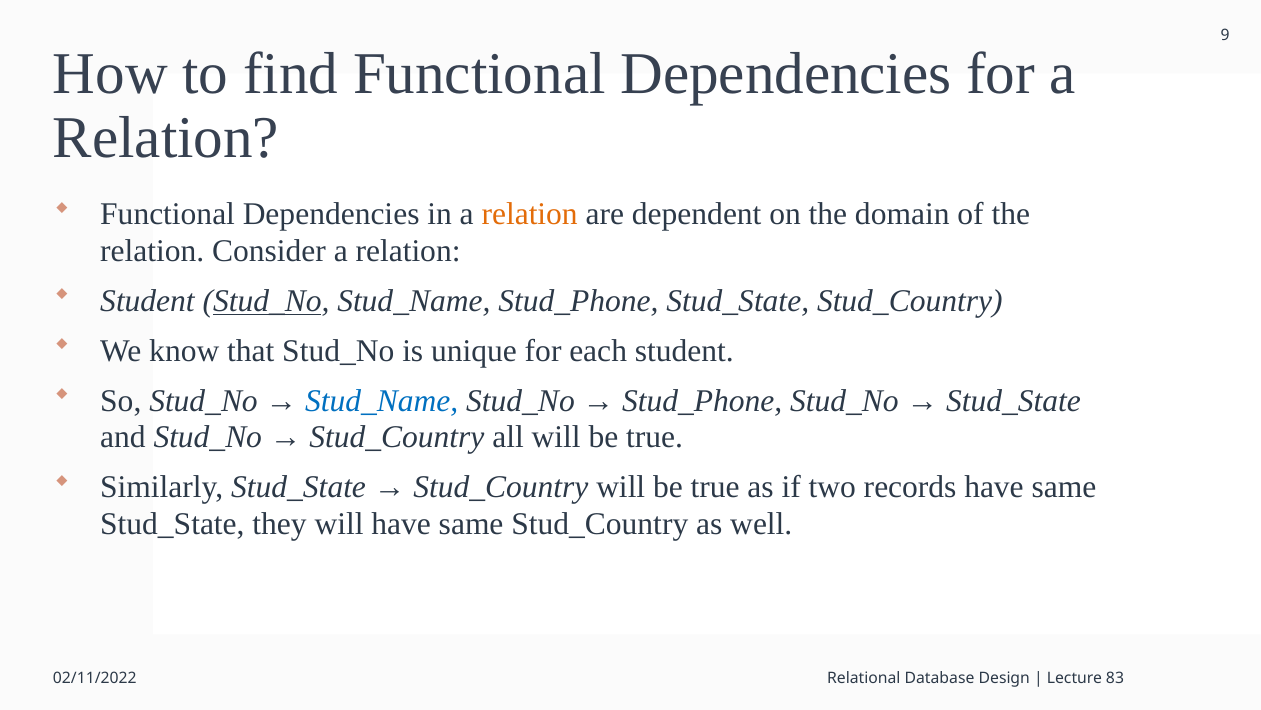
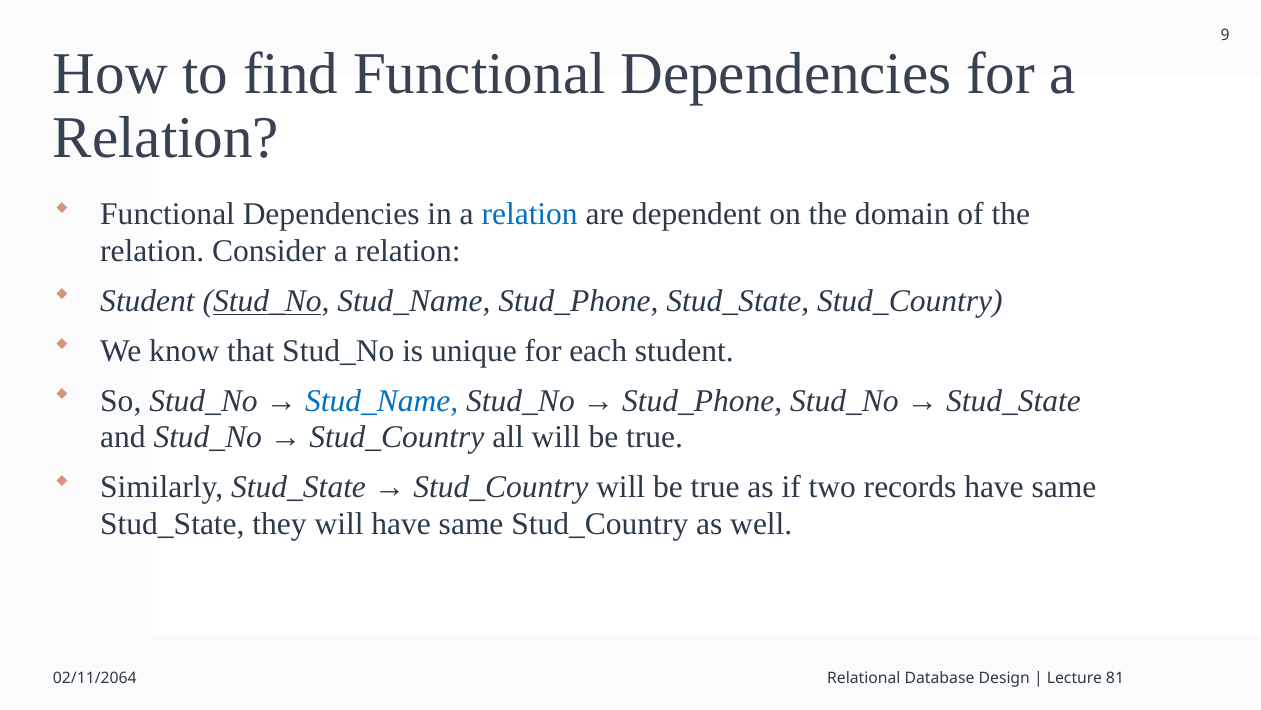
relation colour: orange -> blue (530, 214)
02/11/2022: 02/11/2022 -> 02/11/2064 (95, 677)
83: 83 -> 81 (1115, 677)
